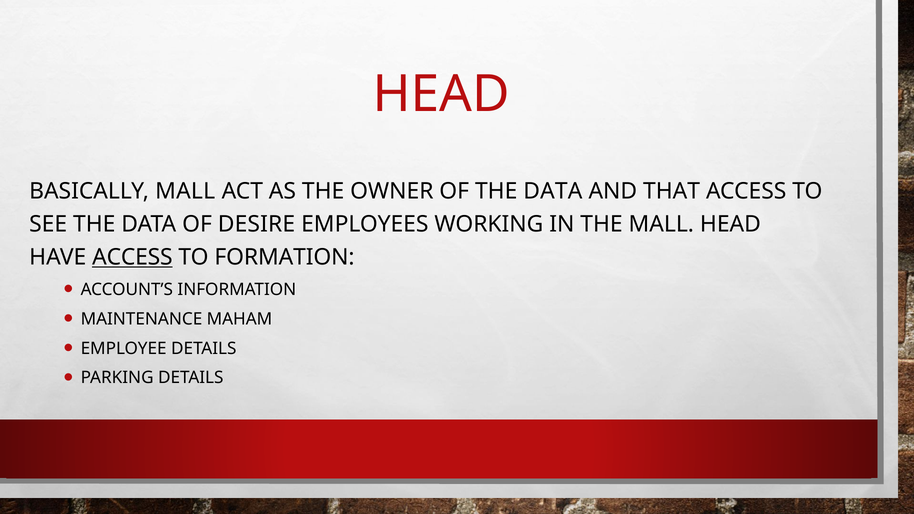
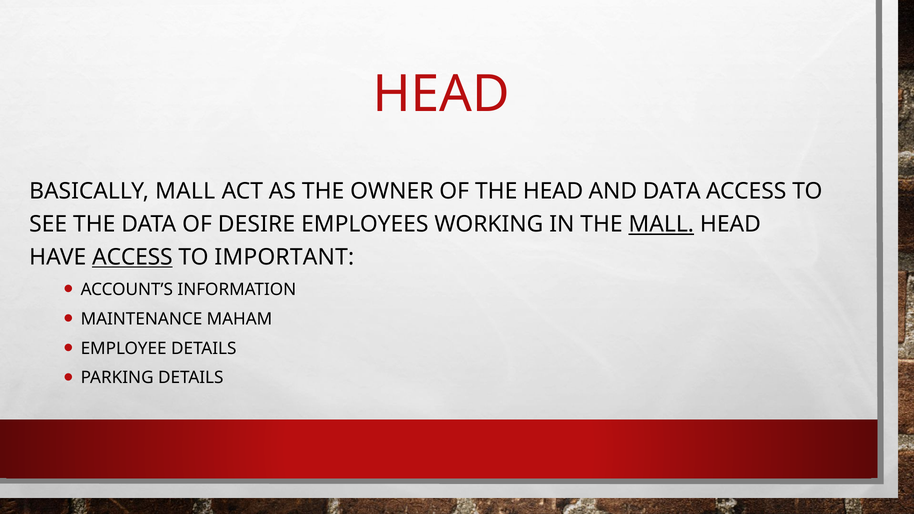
OF THE DATA: DATA -> HEAD (553, 191)
AND THAT: THAT -> DATA (672, 191)
MALL underline: none -> present (661, 224)
FORMATION: FORMATION -> IMPORTANT (284, 257)
